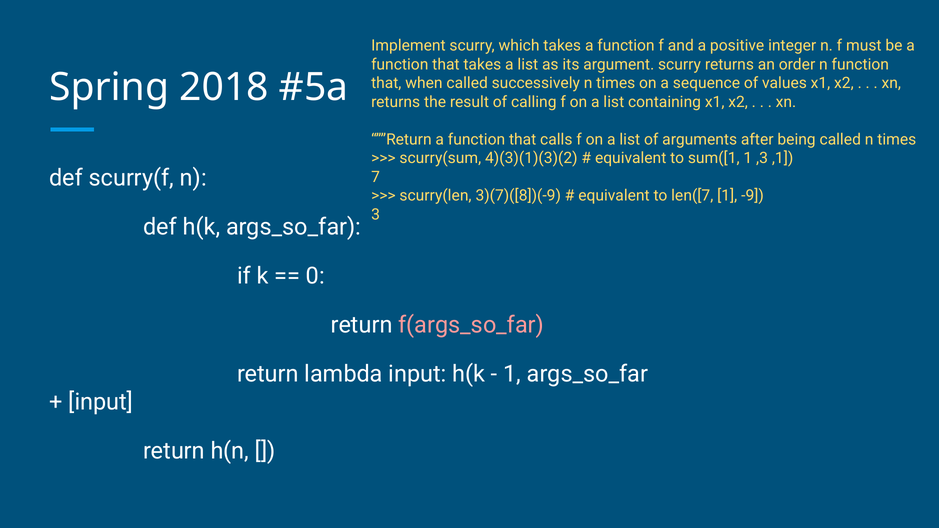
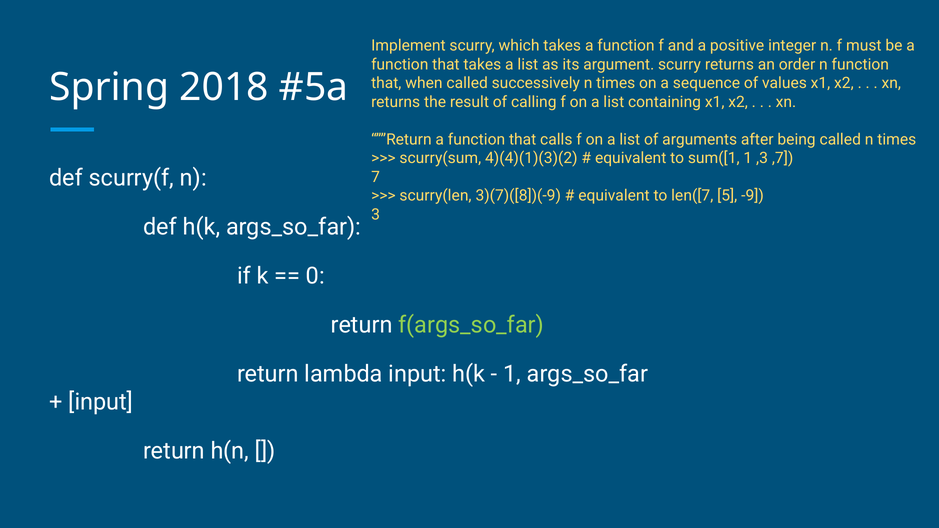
4)(3)(1)(3)(2: 4)(3)(1)(3)(2 -> 4)(4)(1)(3)(2 (531, 158)
,1: ,1 -> ,7 (783, 158)
len([7 1: 1 -> 5 (727, 196)
f(args_so_far colour: pink -> light green (471, 325)
